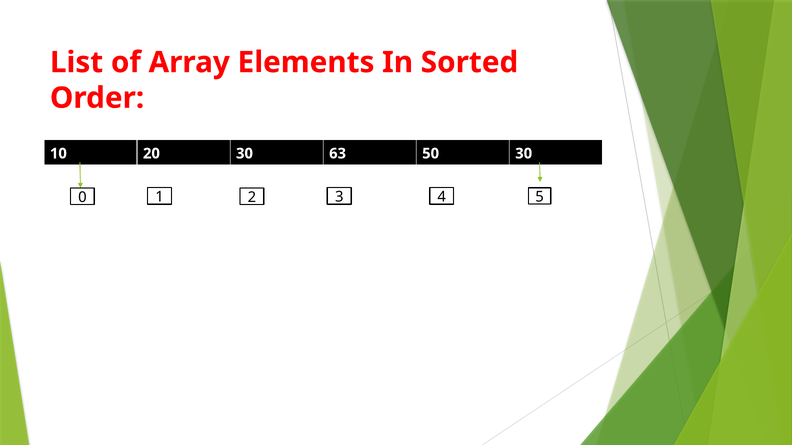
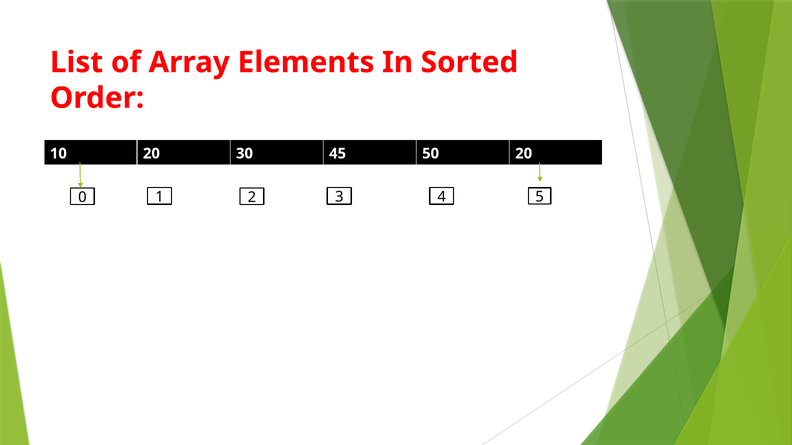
63: 63 -> 45 (338, 154)
50 30: 30 -> 20 (524, 154)
